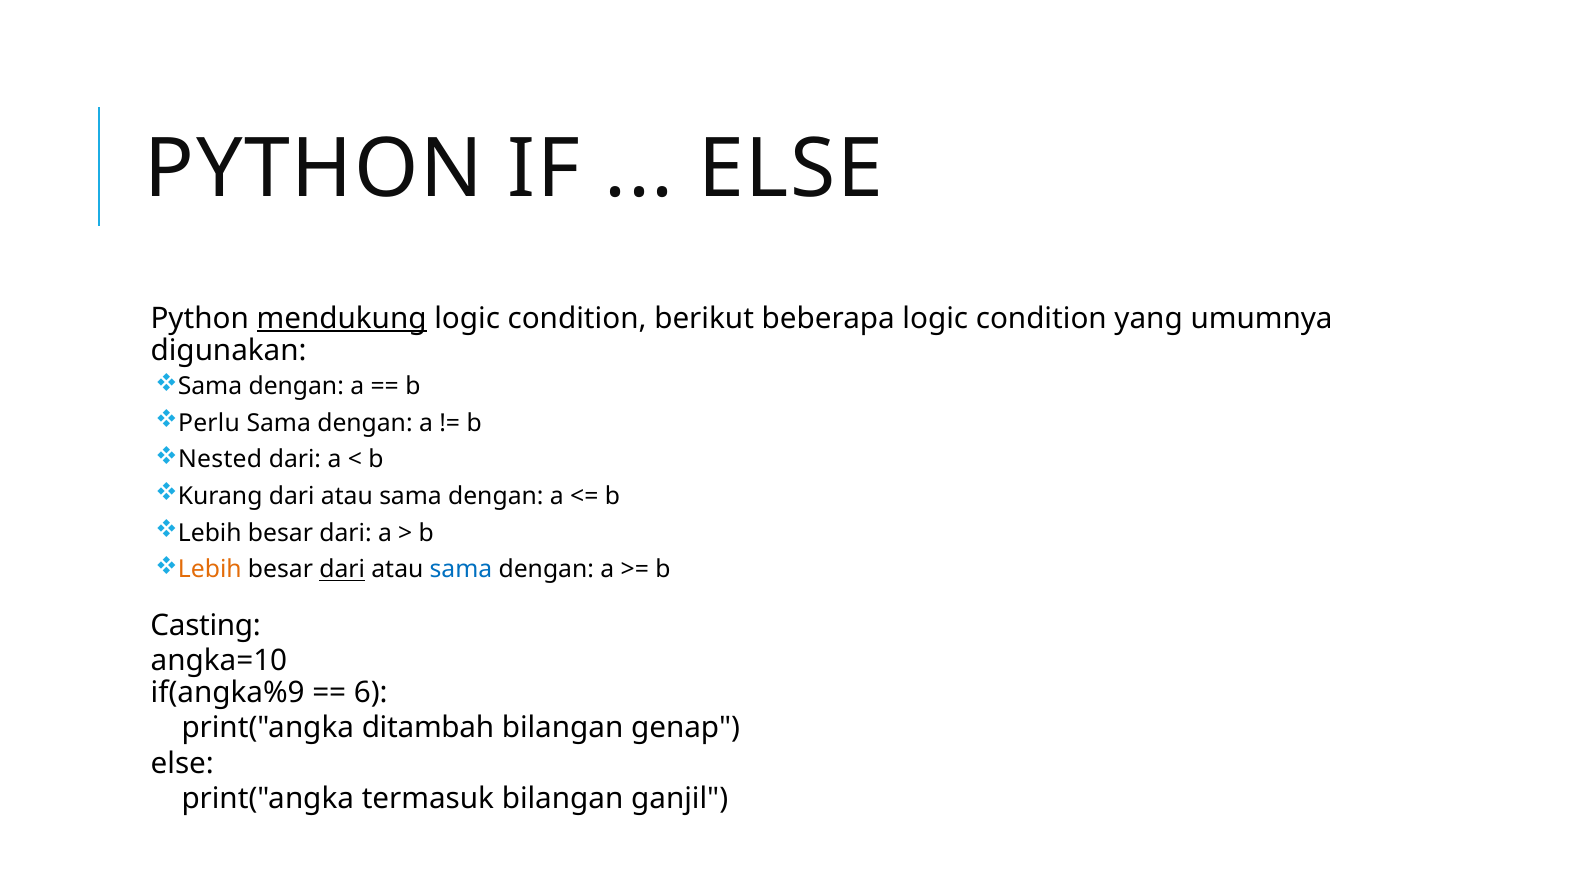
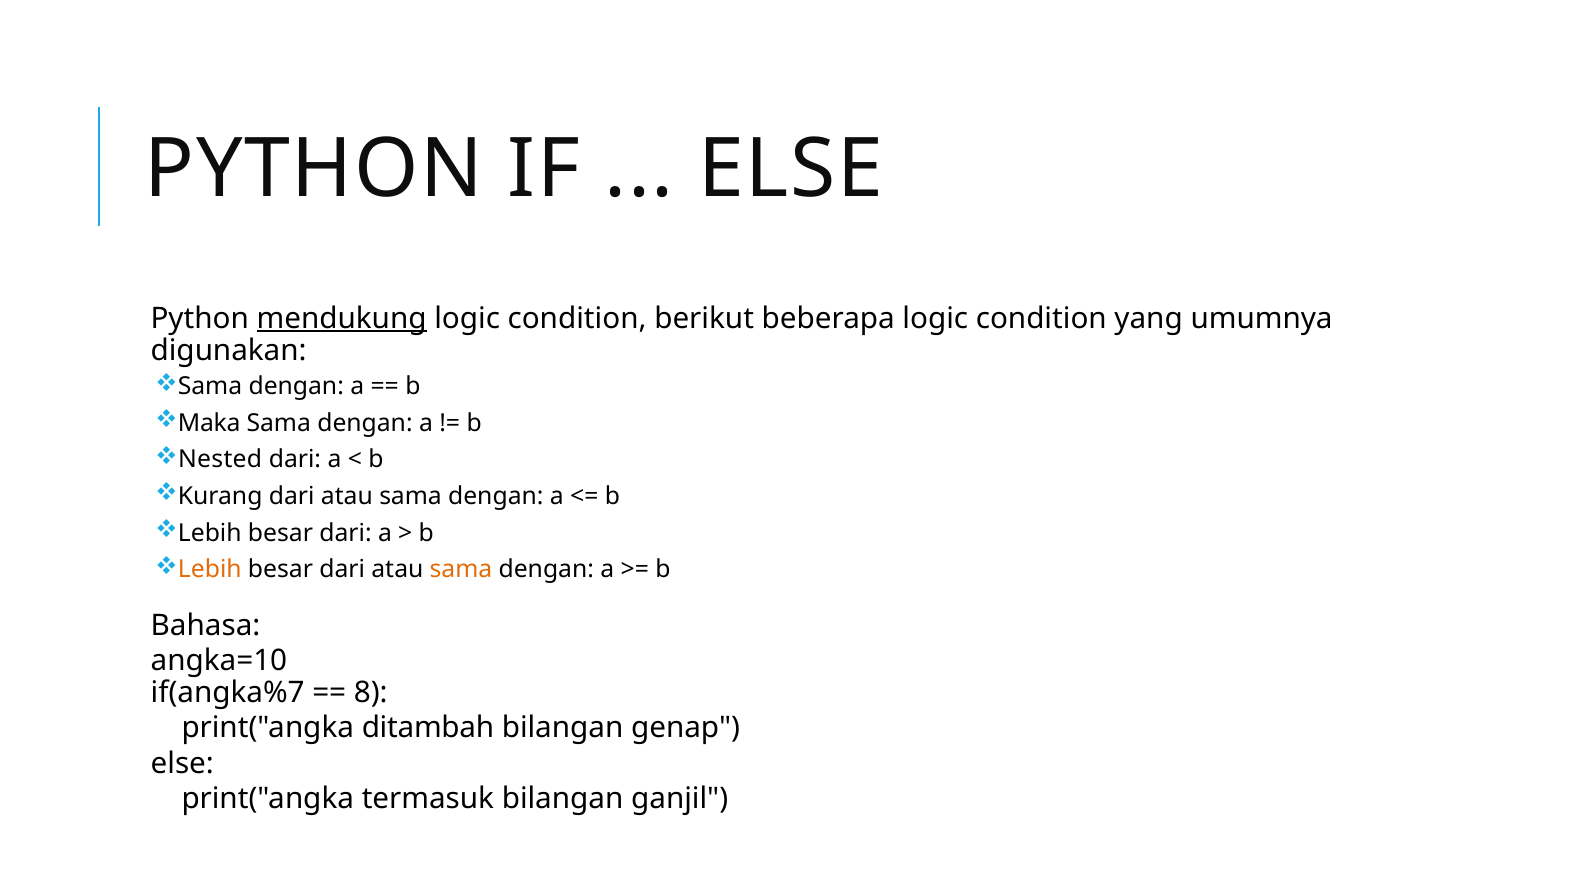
Perlu: Perlu -> Maka (209, 423)
dari underline: present -> none (342, 570)
sama colour: blue -> orange (461, 570)
Casting: Casting -> Bahasa (206, 625)
if(angka%9: if(angka%9 -> if(angka%7 (228, 693)
6: 6 -> 8 (371, 693)
